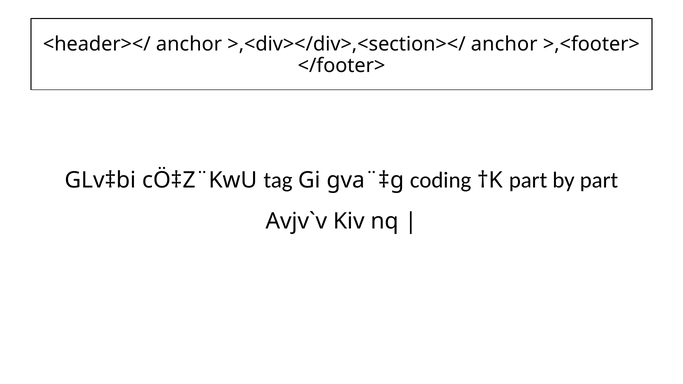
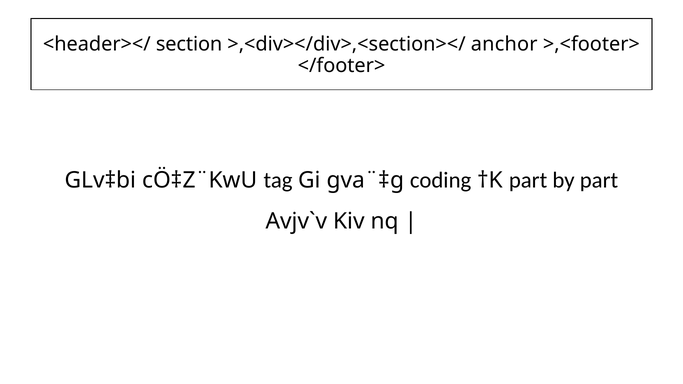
<header></ anchor: anchor -> section (189, 44)
